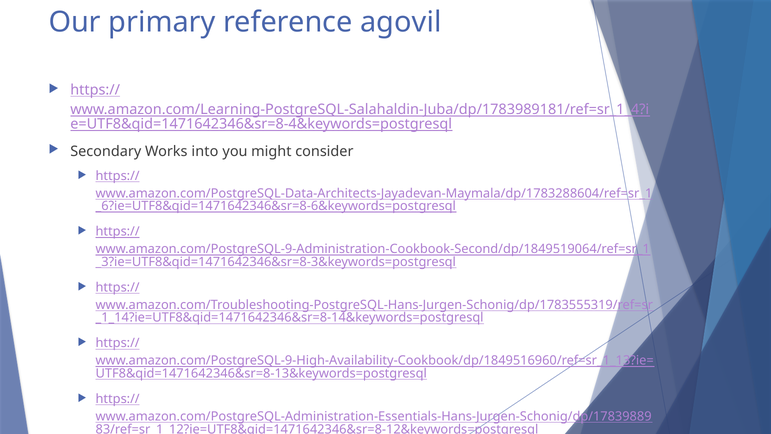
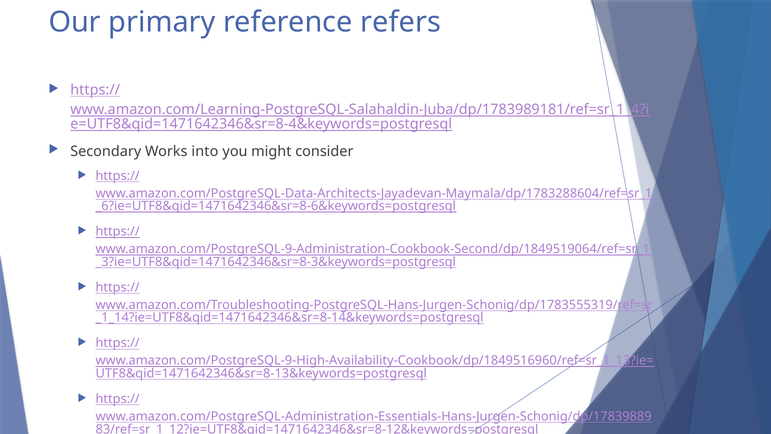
agovil: agovil -> refers (401, 22)
